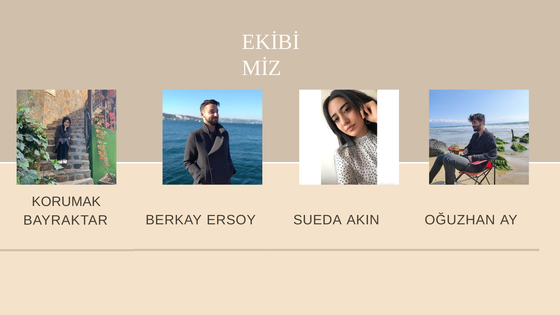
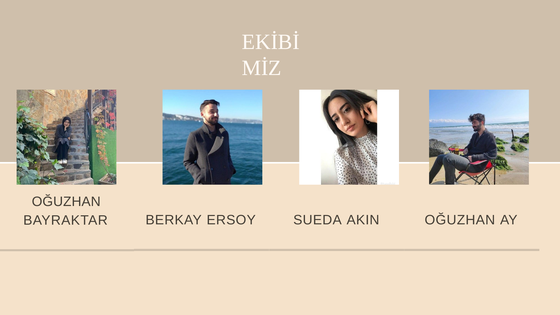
KORUMAK: KORUMAK -> OĞUZHAN (66, 202)
